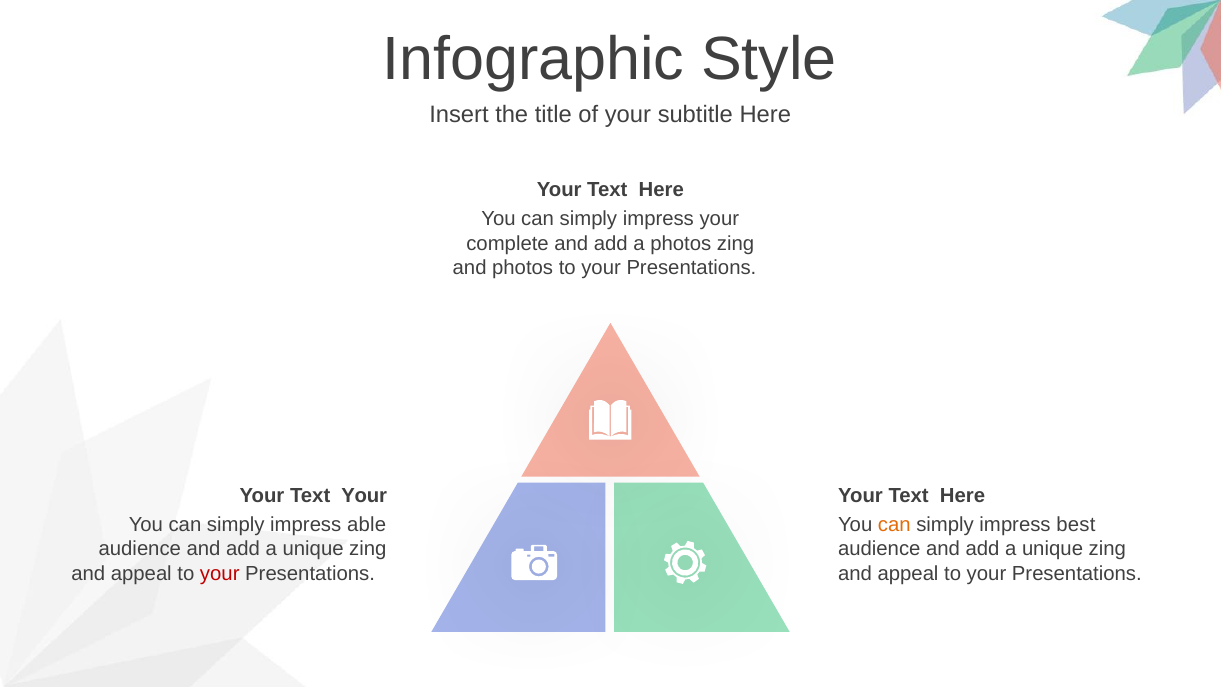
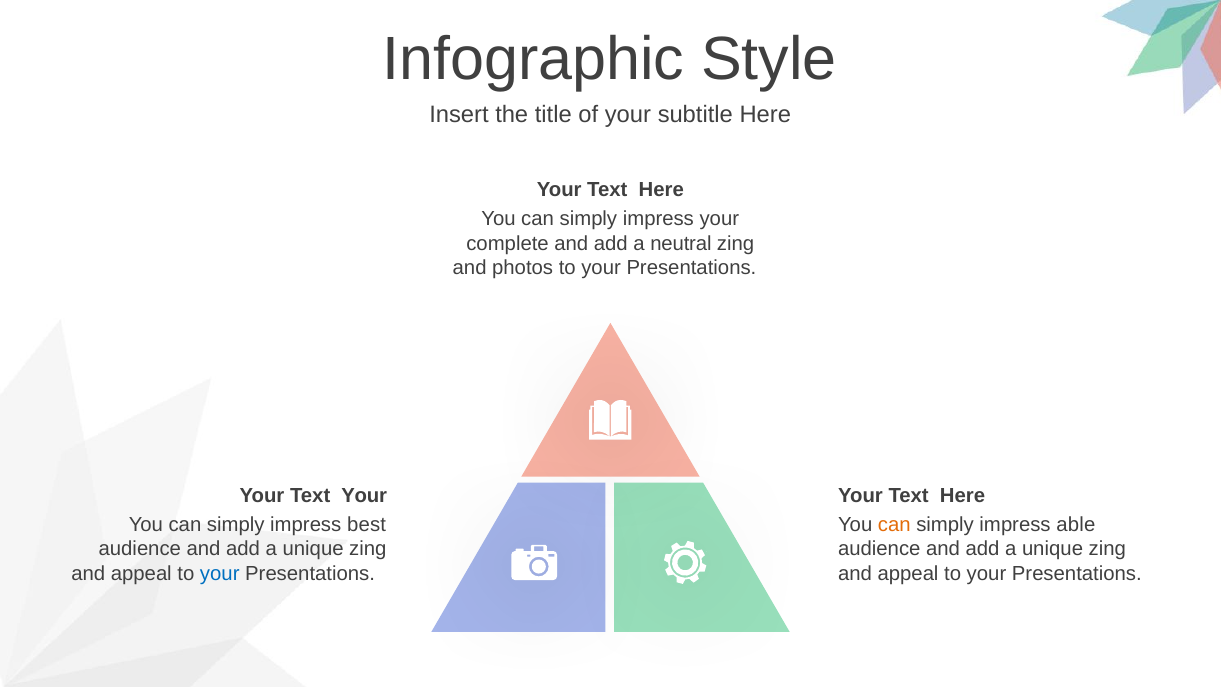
a photos: photos -> neutral (681, 243)
able: able -> best (367, 525)
best: best -> able (1076, 525)
your colour: red -> blue (220, 573)
